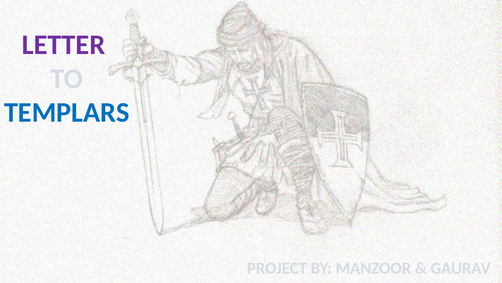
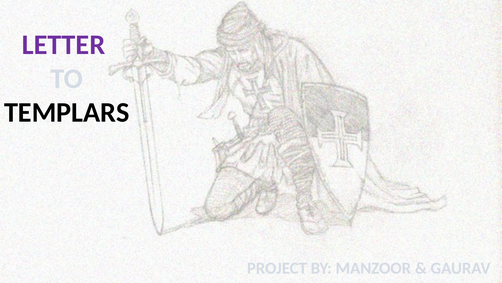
TEMPLARS colour: blue -> black (67, 112)
